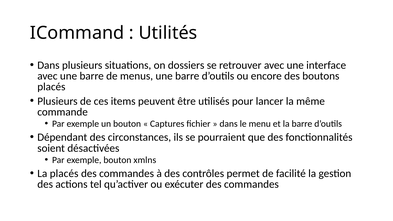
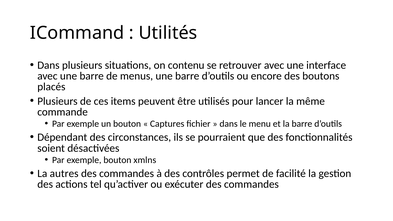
dossiers: dossiers -> contenu (186, 65)
La placés: placés -> autres (64, 174)
